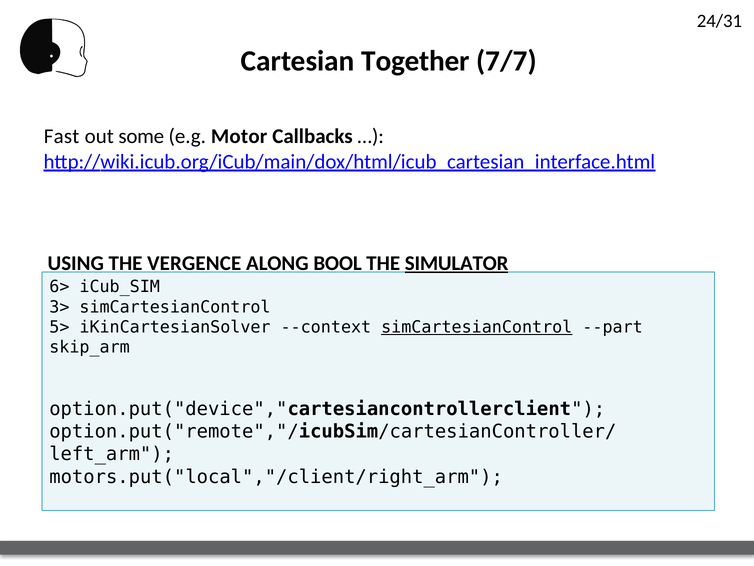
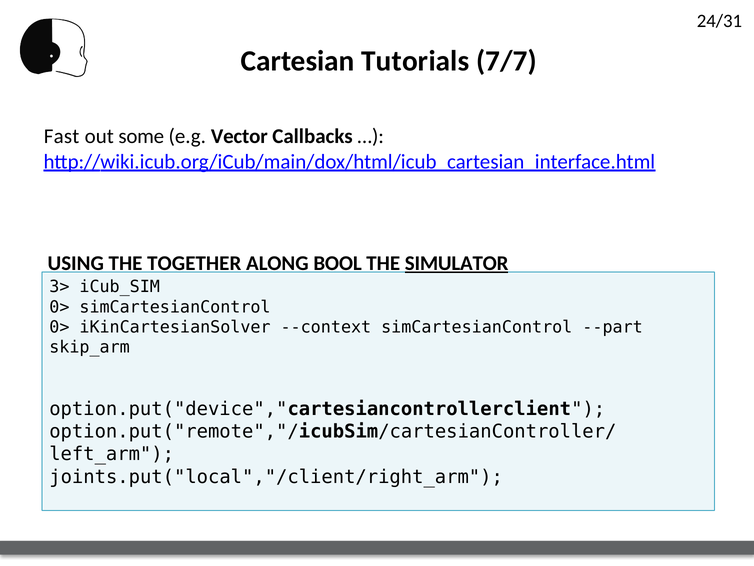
Together: Together -> Tutorials (415, 61)
Motor: Motor -> Vector (239, 136)
VERGENCE: VERGENCE -> TOGETHER (194, 263)
6>: 6> -> 3> (59, 287)
3>: 3> -> 0> (59, 307)
5>: 5> -> 0> (59, 327)
simCartesianControl underline: present -> none (477, 327)
motors.put("local","/client/right_arm: motors.put("local","/client/right_arm -> joints.put("local","/client/right_arm (276, 476)
